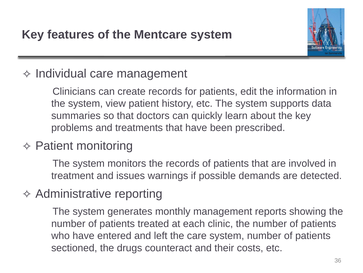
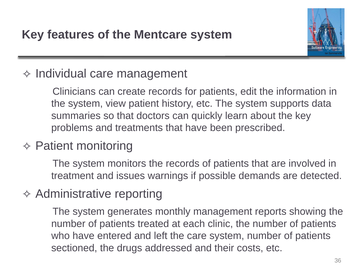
counteract: counteract -> addressed (169, 247)
